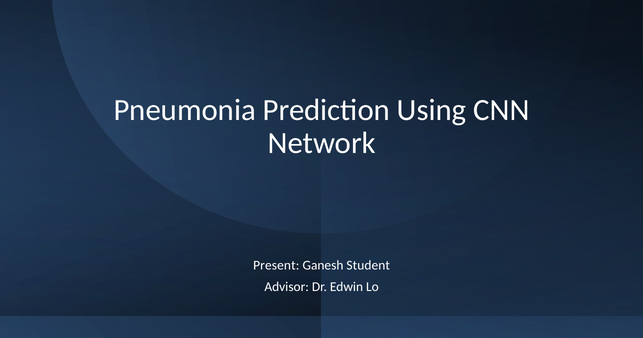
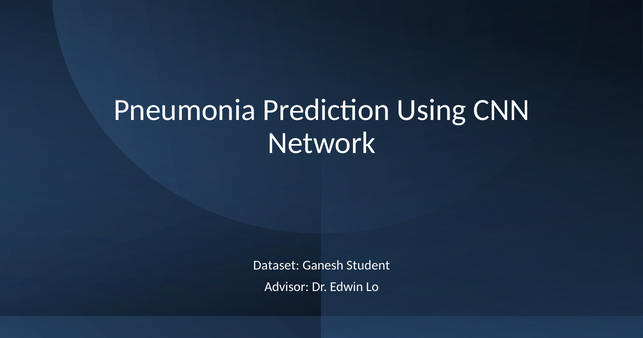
Present: Present -> Dataset (276, 266)
